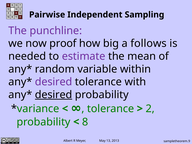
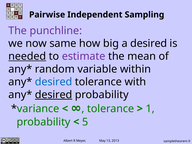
proof: proof -> same (63, 43)
a follows: follows -> desired (149, 43)
needed underline: none -> present (27, 56)
desired colour: purple -> blue (54, 82)
2: 2 -> 1 (150, 109)
8: 8 -> 5 (85, 122)
